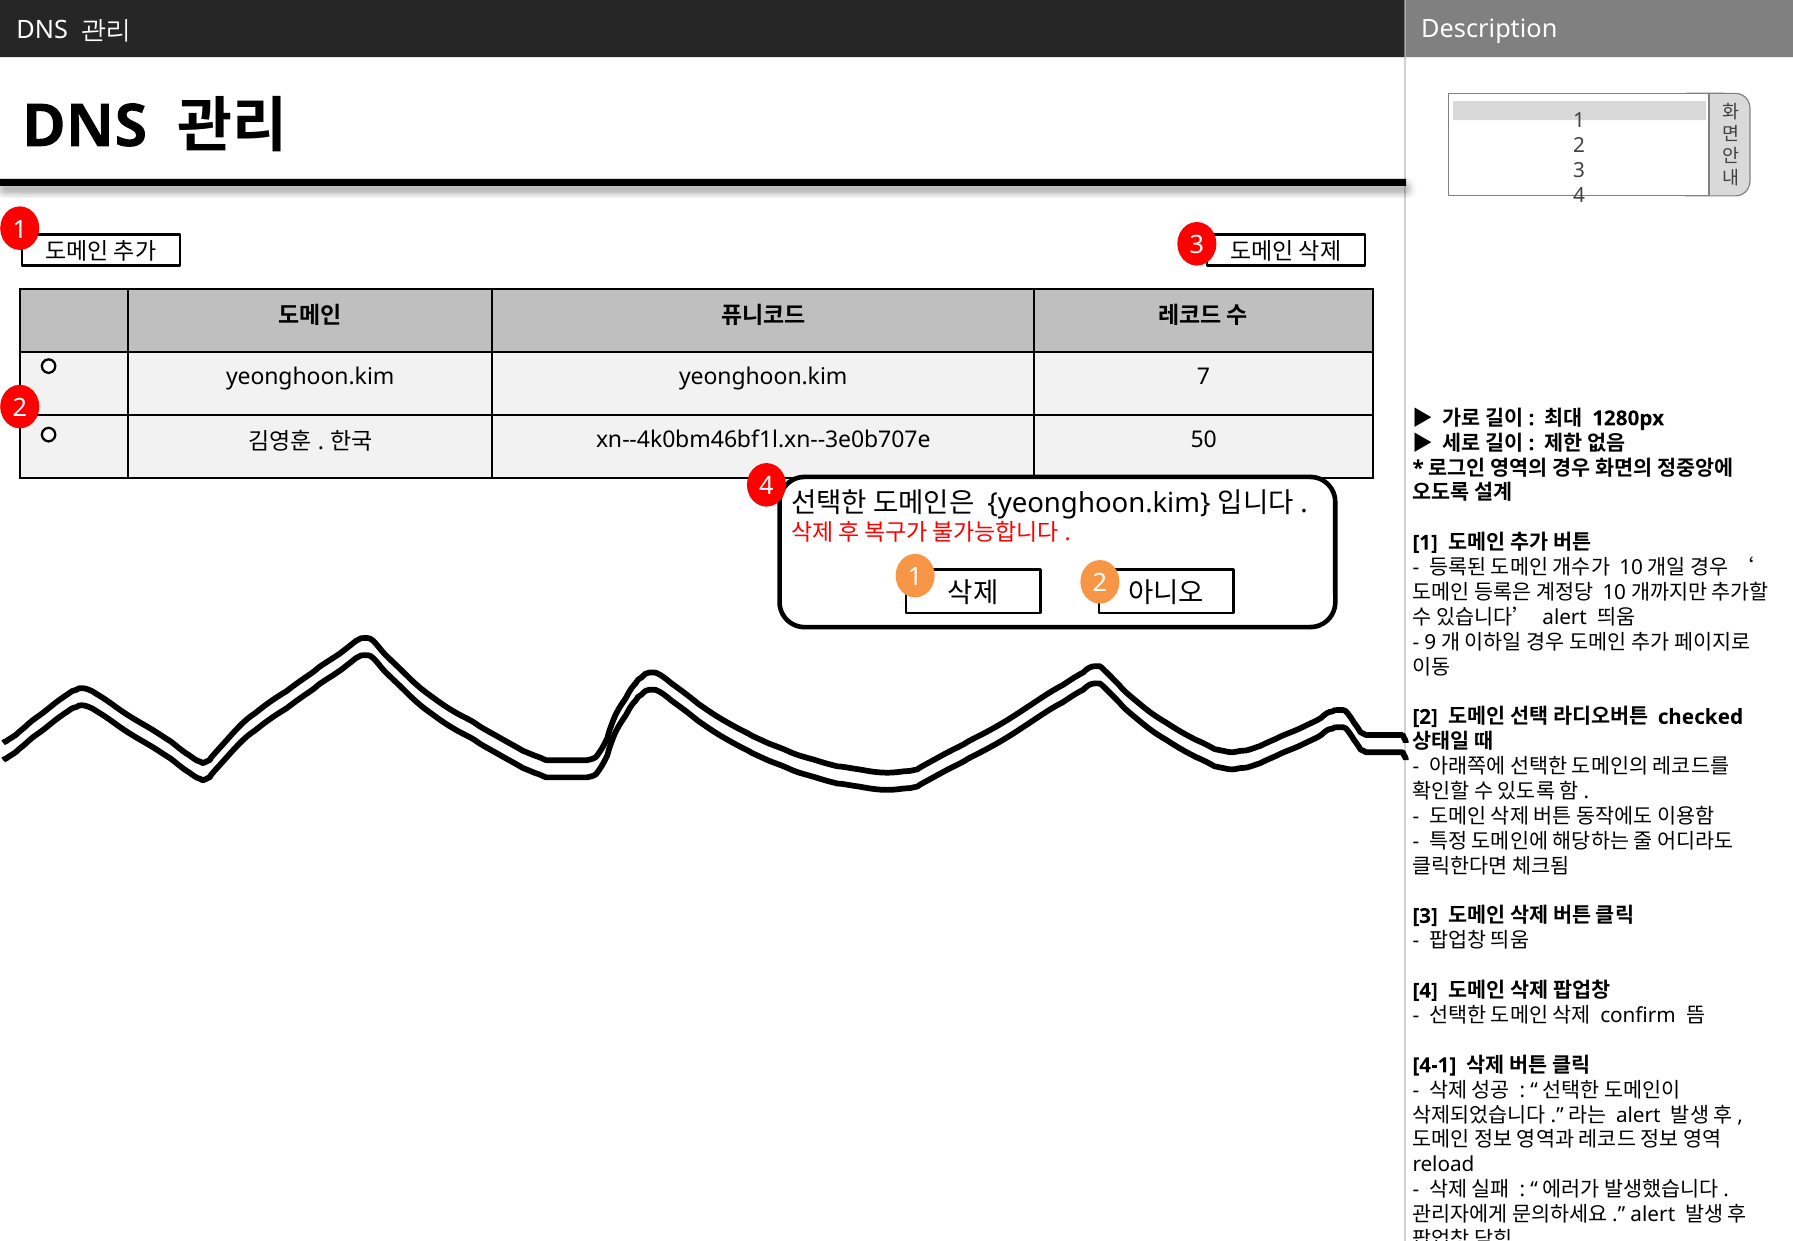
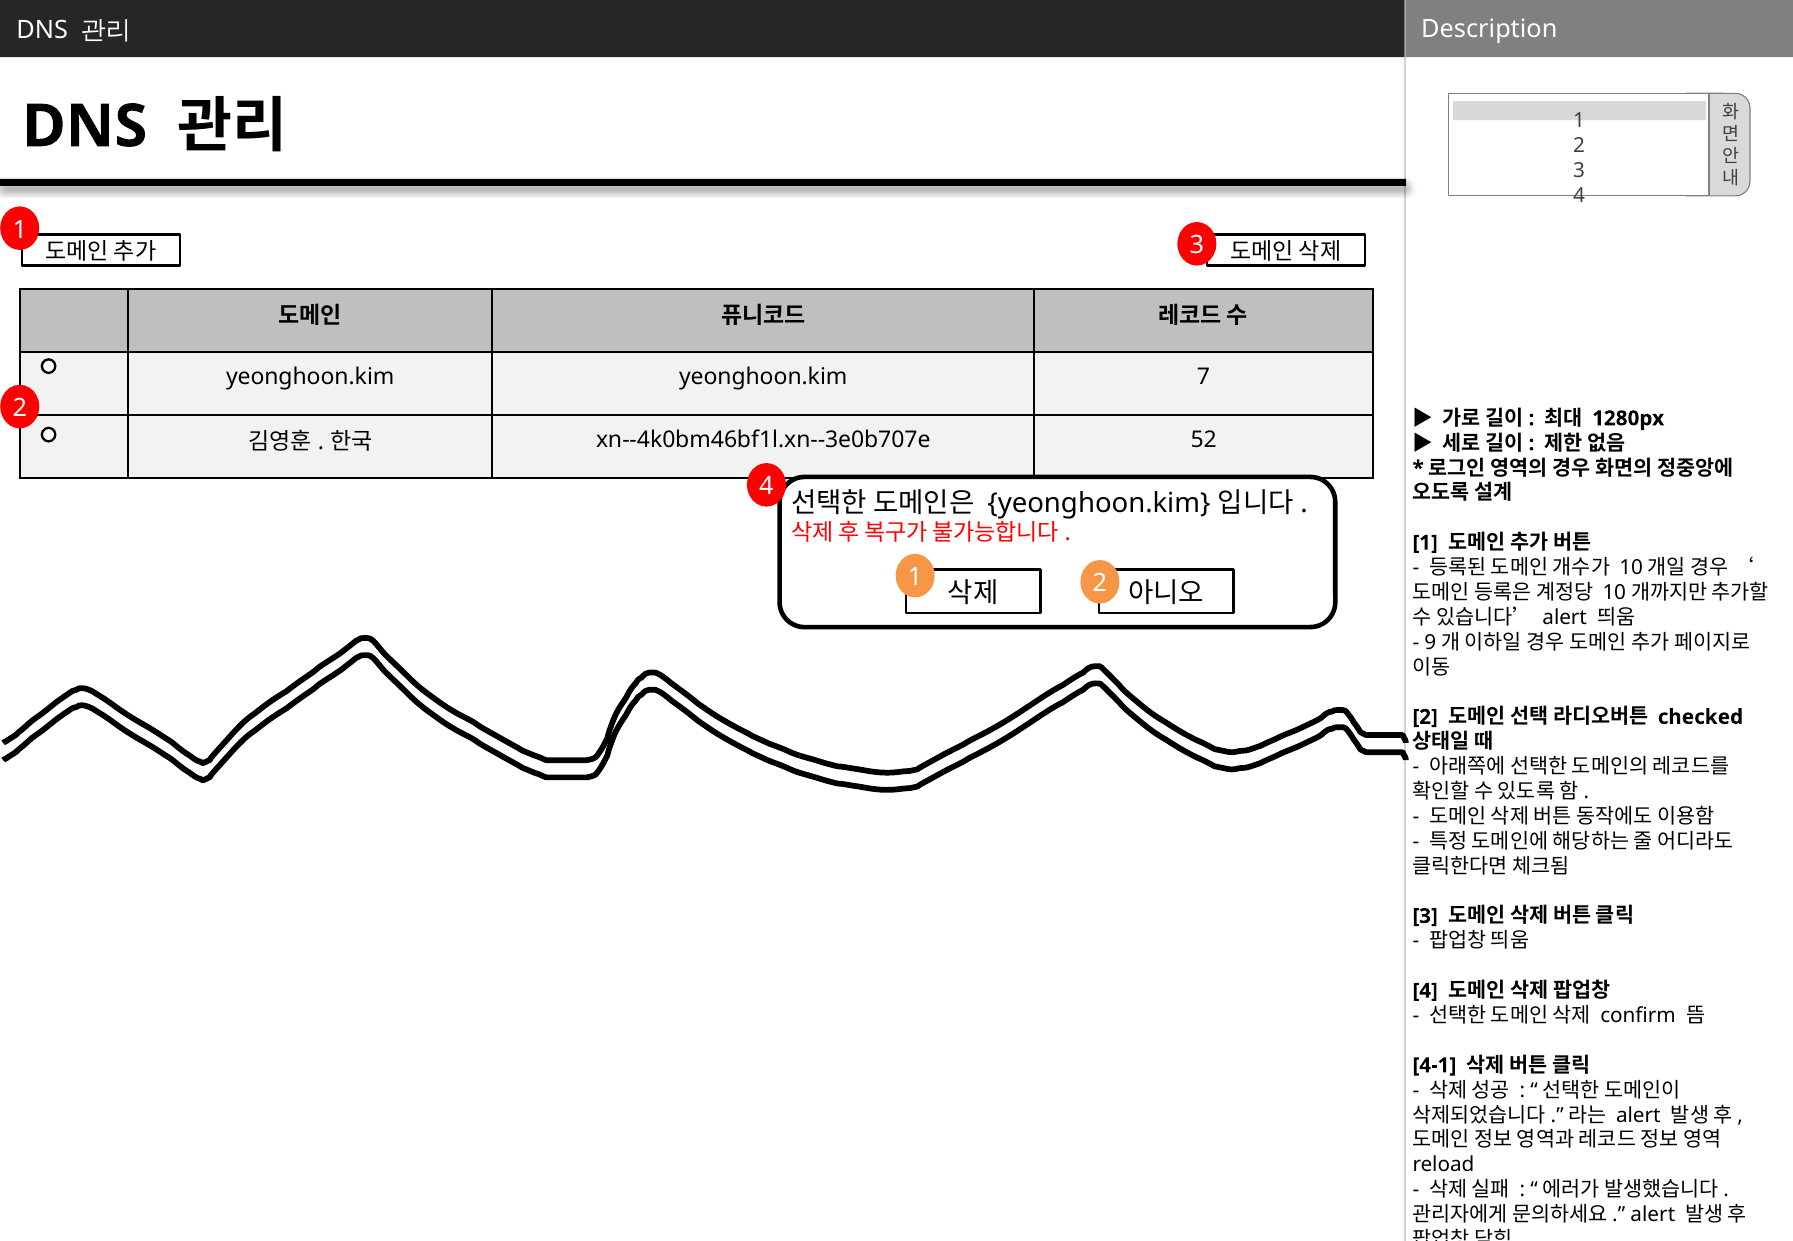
50: 50 -> 52 (1204, 440)
